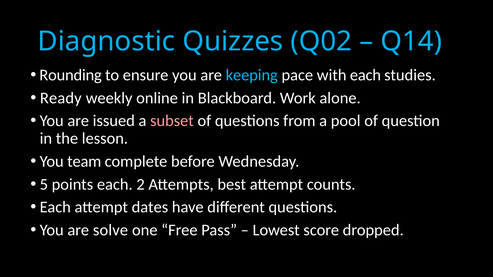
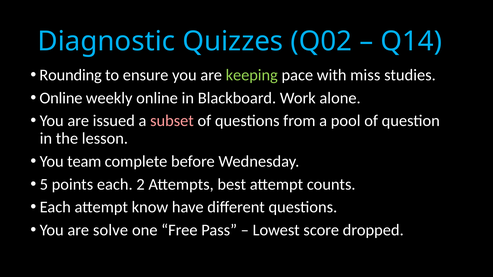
keeping colour: light blue -> light green (252, 75)
with each: each -> miss (365, 75)
Ready: Ready -> Online (61, 98)
dates: dates -> know (150, 207)
